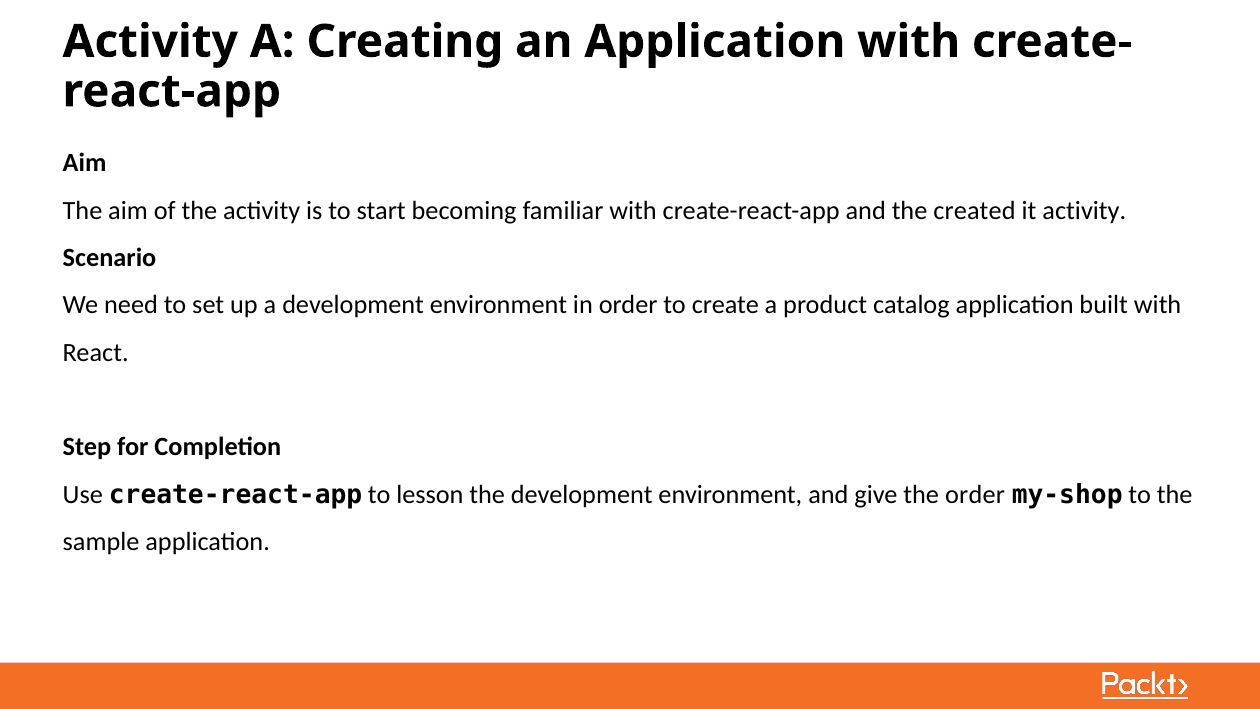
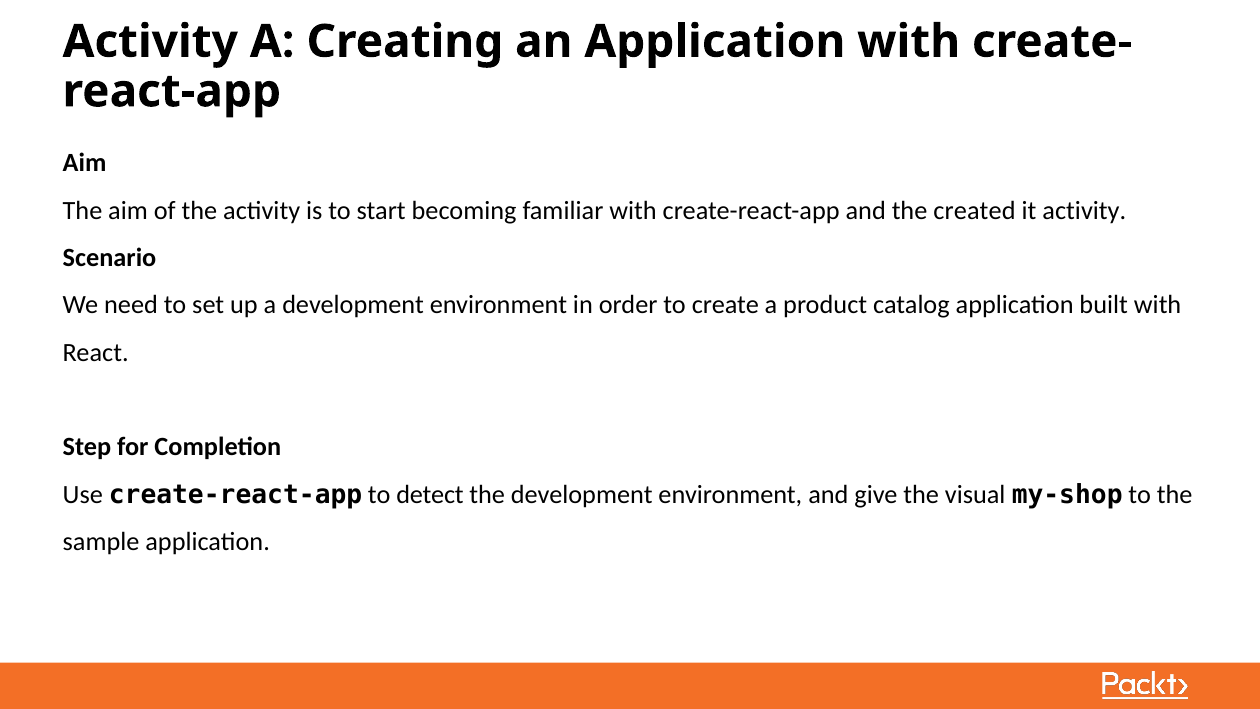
lesson: lesson -> detect (430, 494)
the order: order -> visual (975, 494)
